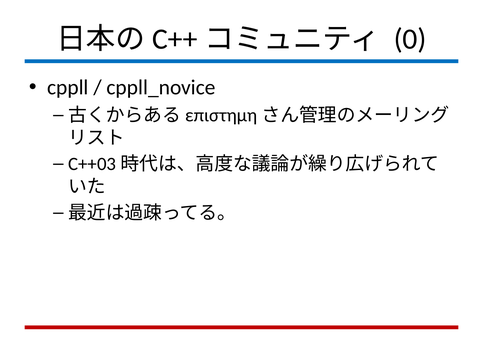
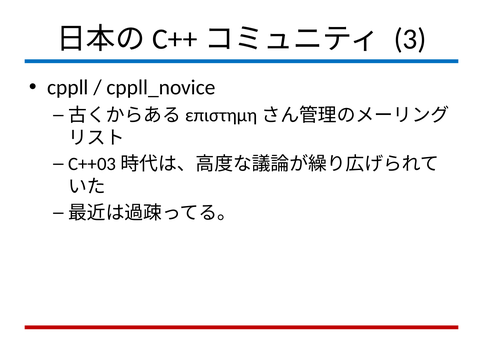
0: 0 -> 3 (410, 39)
